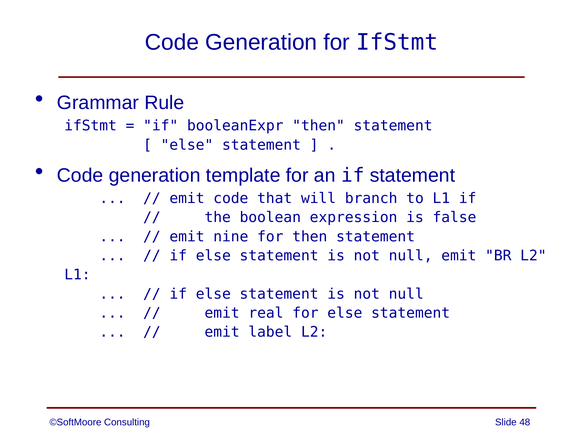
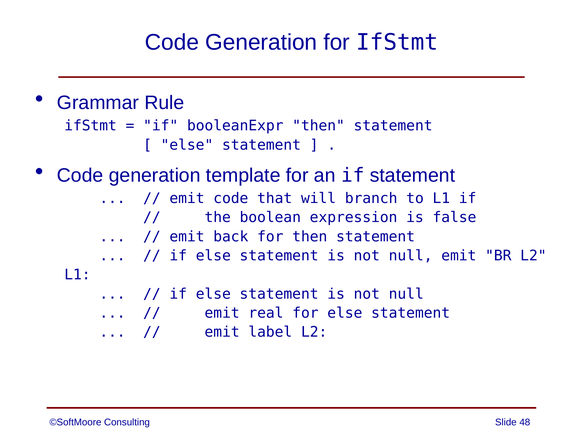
nine: nine -> back (231, 237)
